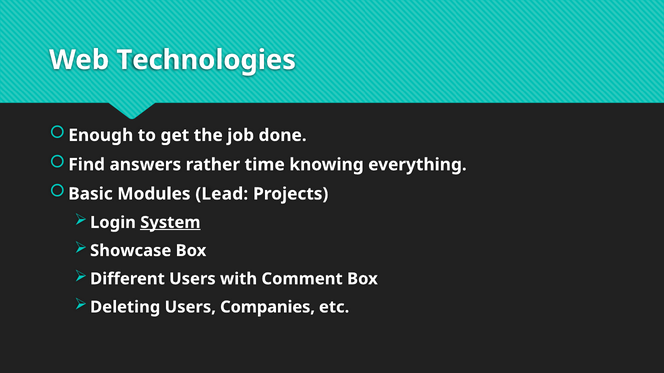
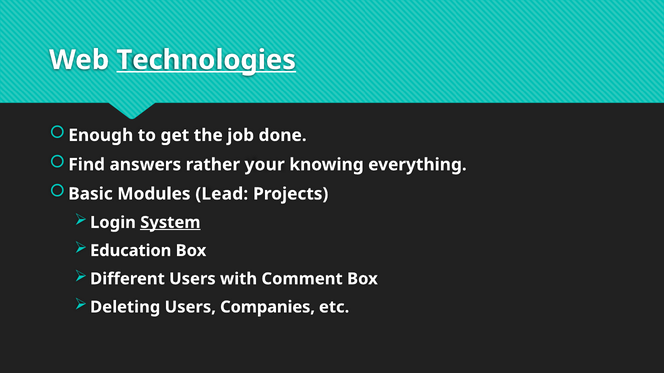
Technologies underline: none -> present (206, 60)
time: time -> your (265, 165)
Showcase: Showcase -> Education (131, 251)
